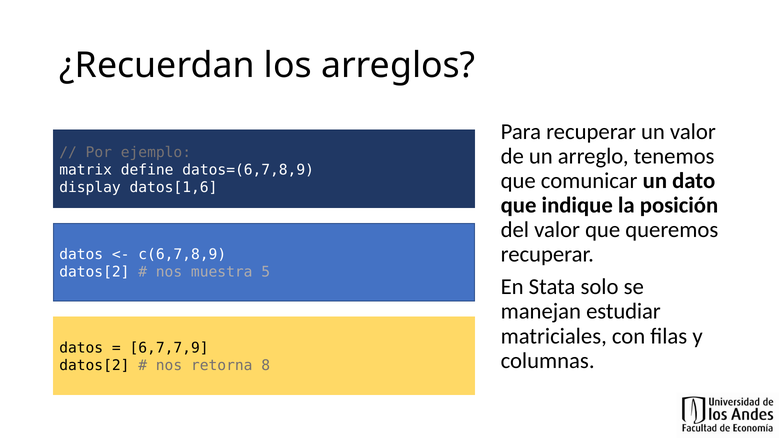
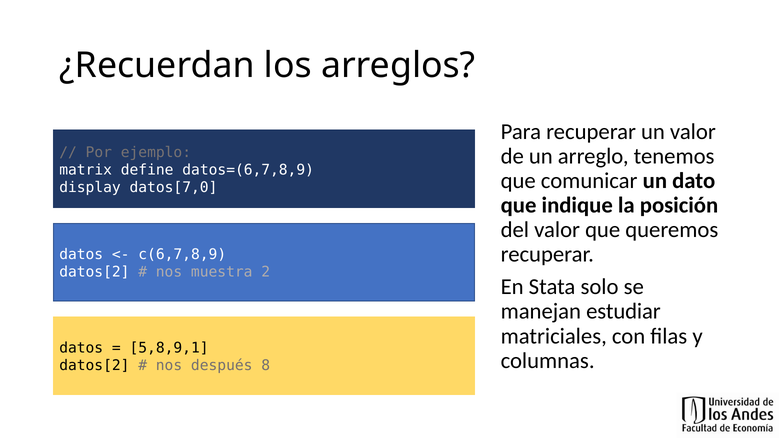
datos[1,6: datos[1,6 -> datos[7,0 (173, 188)
5: 5 -> 2 (266, 272)
6,7,7,9: 6,7,7,9 -> 5,8,9,1 (169, 348)
retorna: retorna -> después (222, 366)
